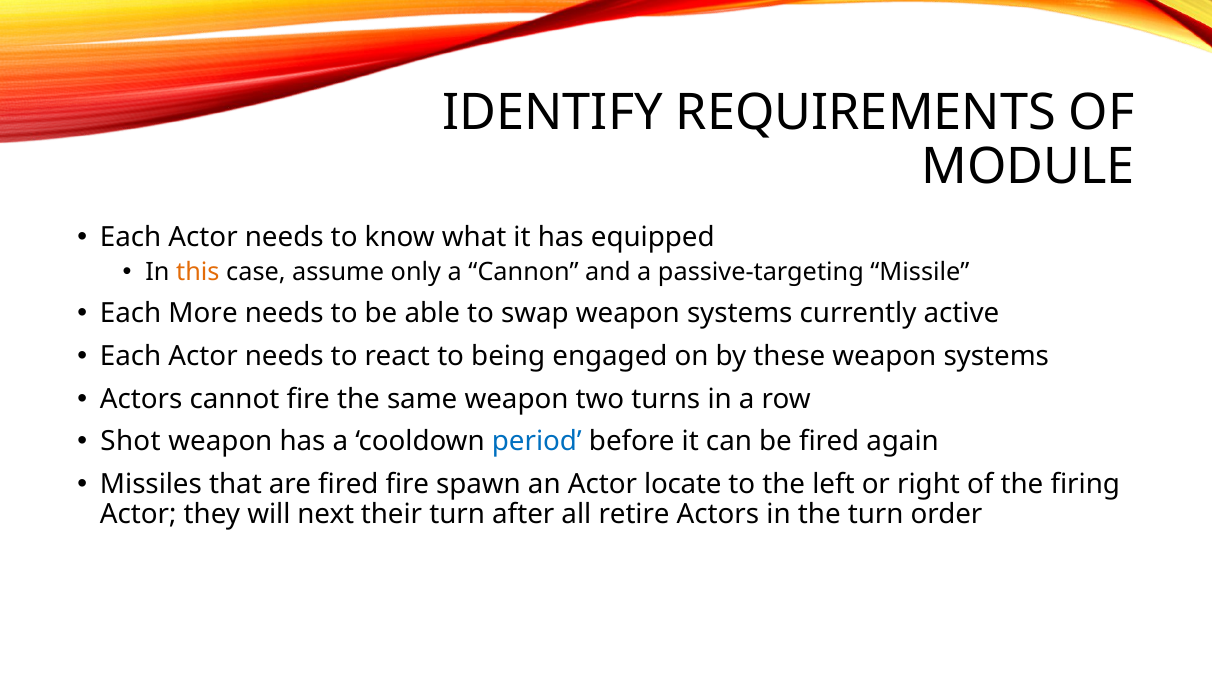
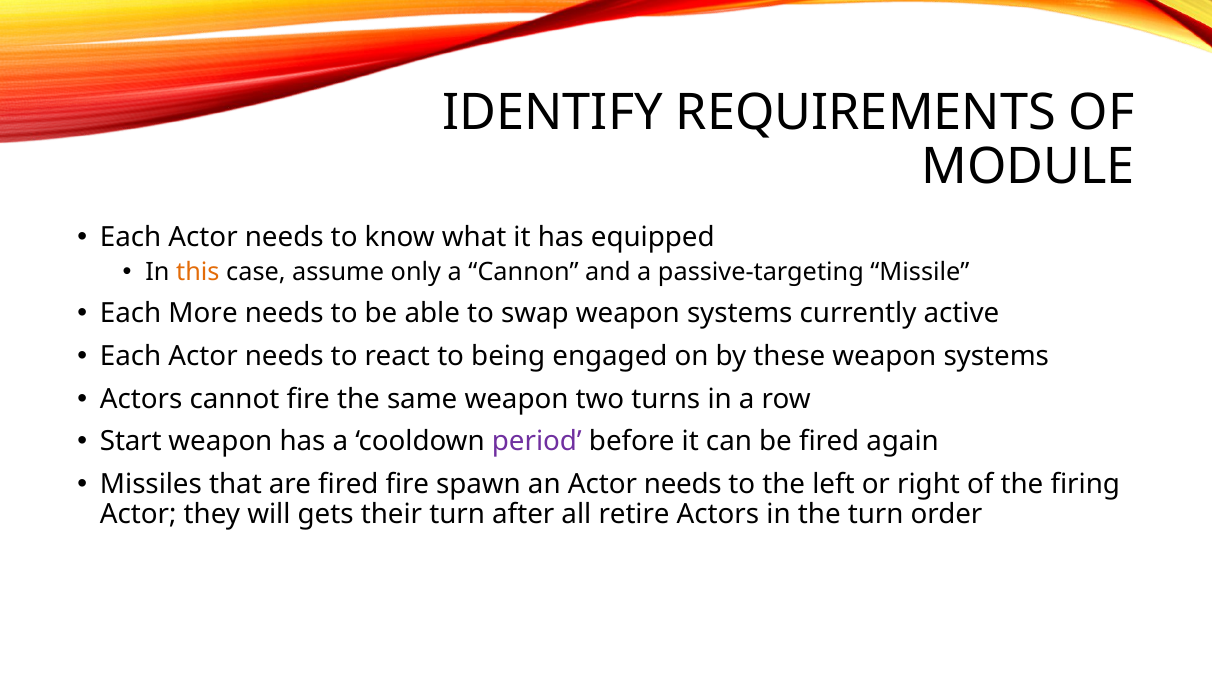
Shot: Shot -> Start (131, 442)
period colour: blue -> purple (537, 442)
an Actor locate: locate -> needs (683, 484)
next: next -> gets (326, 514)
